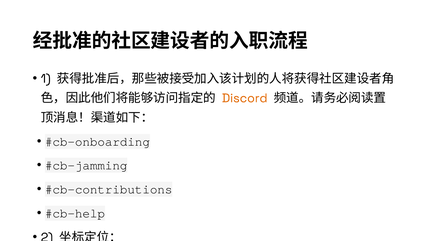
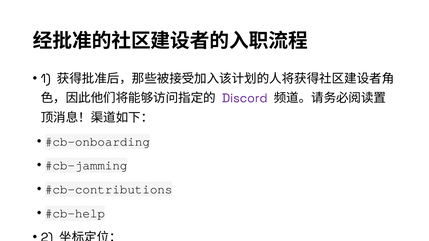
Discord colour: orange -> purple (245, 98)
